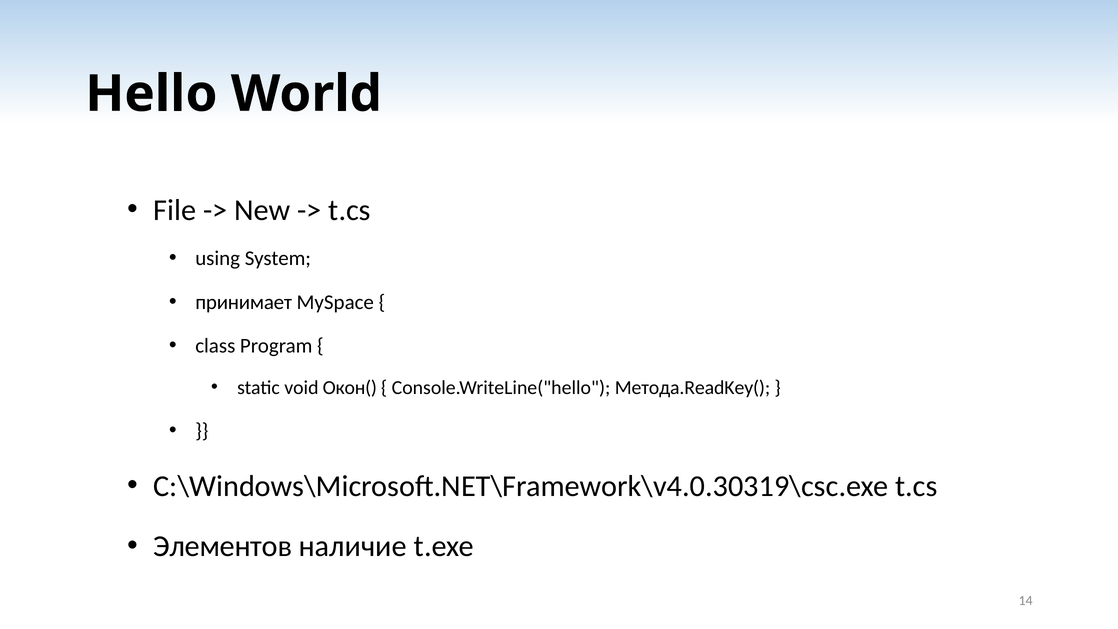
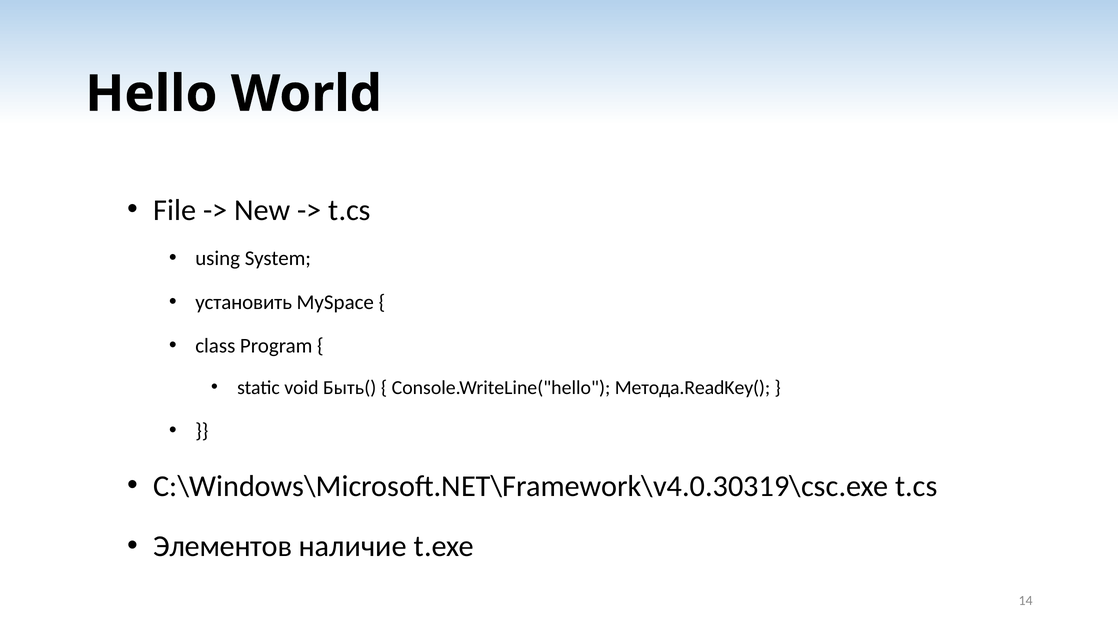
принимает: принимает -> установить (244, 302)
Окон(: Окон( -> Быть( (350, 388)
